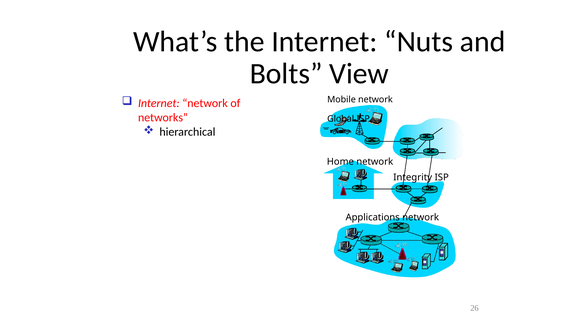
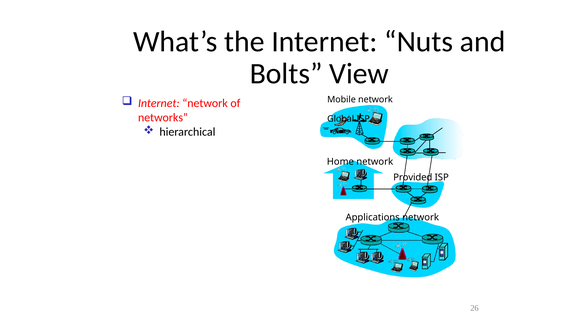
Integrity: Integrity -> Provided (413, 177)
